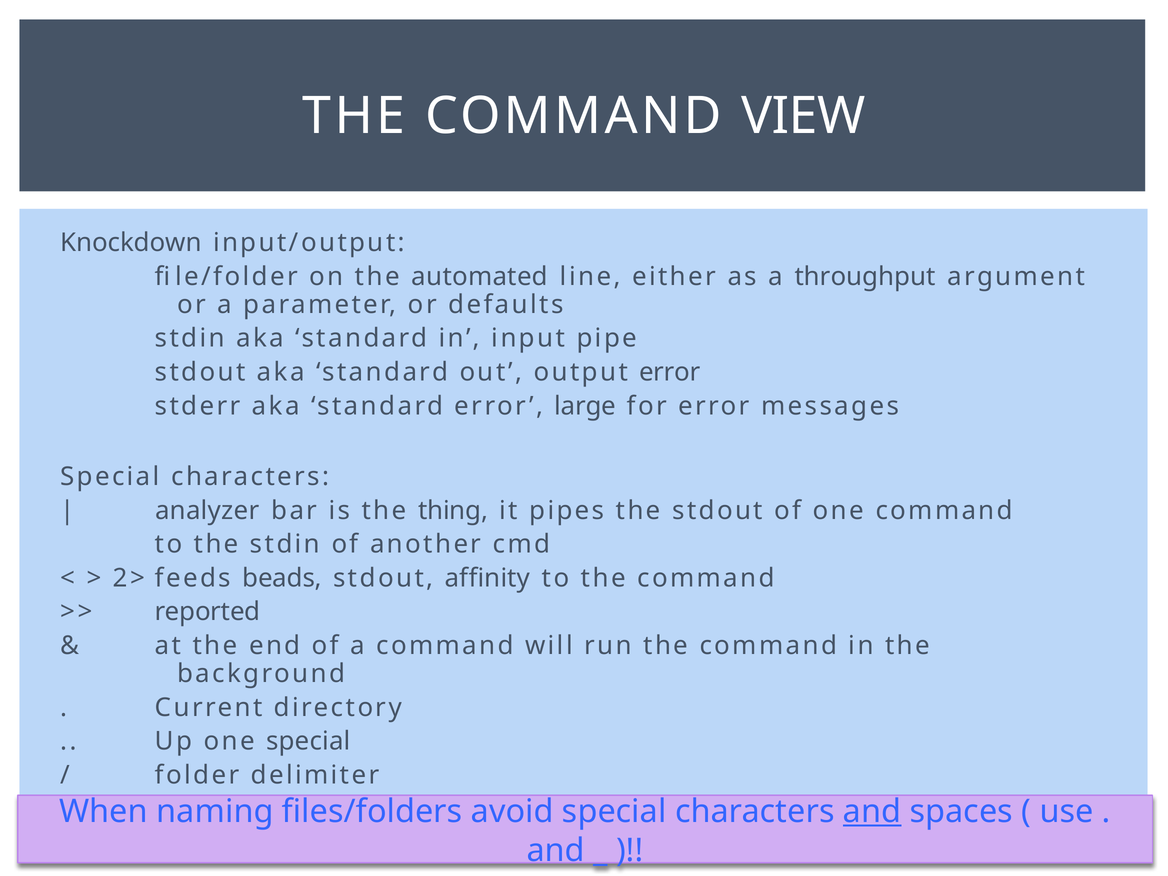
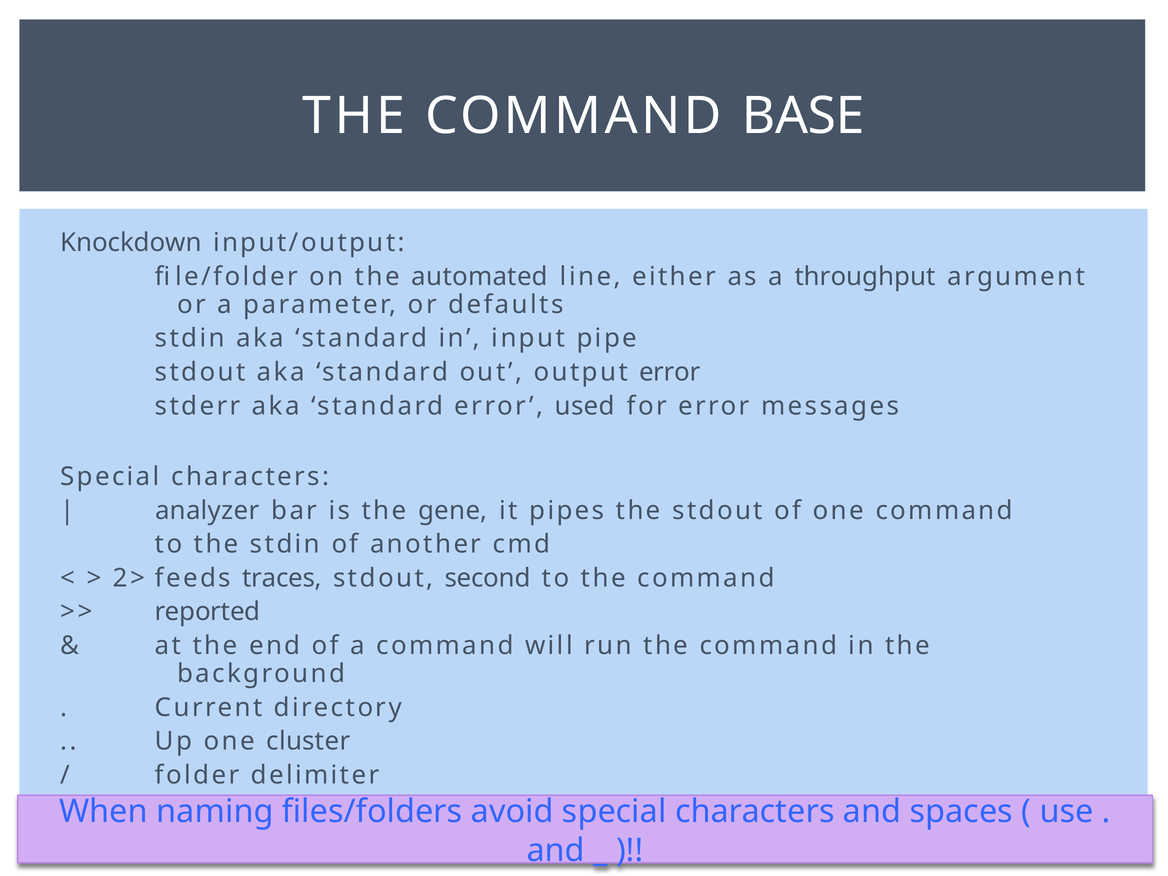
VIEW: VIEW -> BASE (803, 116)
large: large -> used (585, 406)
thing: thing -> gene (453, 511)
beads: beads -> traces (282, 578)
affinity: affinity -> second (488, 578)
one special: special -> cluster (308, 741)
and underline: present -> none (872, 812)
